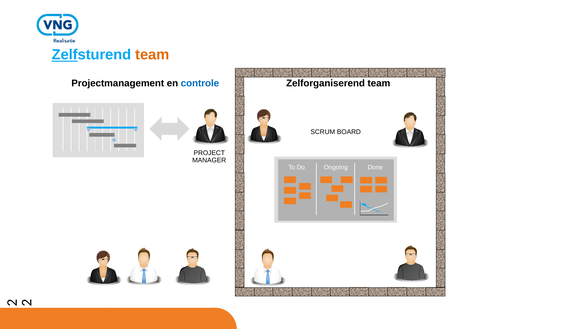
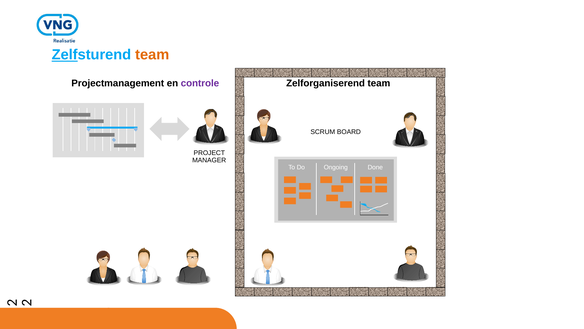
controle colour: blue -> purple (200, 83)
